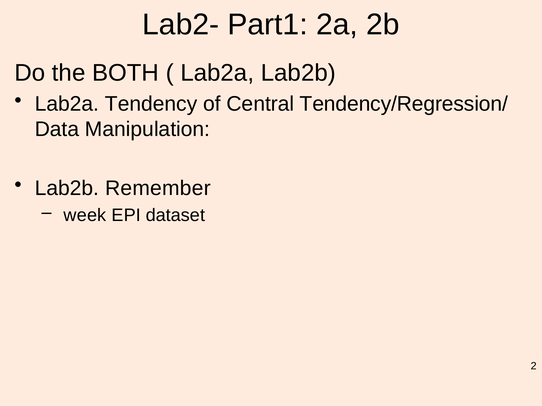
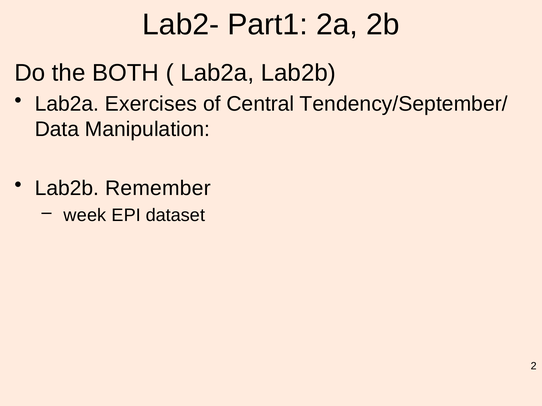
Tendency: Tendency -> Exercises (151, 104)
Tendency/Regression/: Tendency/Regression/ -> Tendency/September/ (404, 104)
